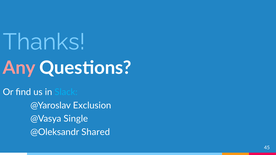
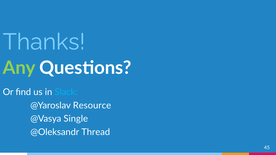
Any colour: pink -> light green (19, 68)
Exclusion: Exclusion -> Resource (92, 106)
Shared: Shared -> Thread (96, 132)
